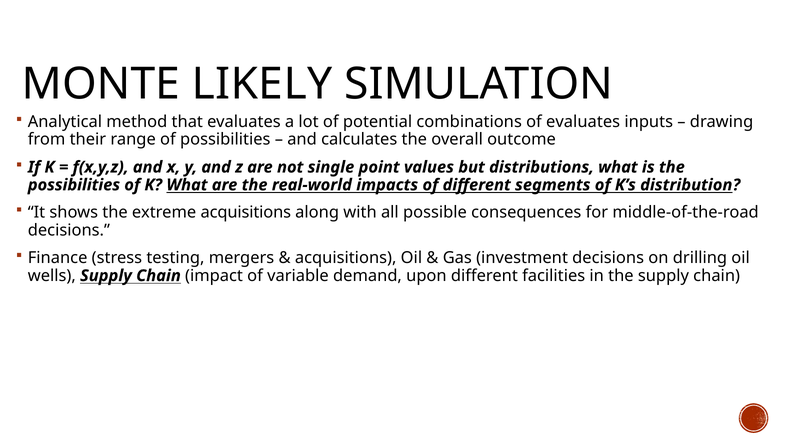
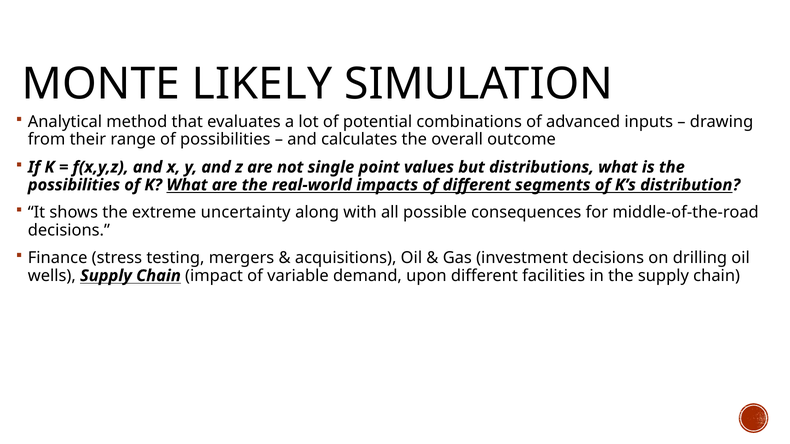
of evaluates: evaluates -> advanced (583, 122)
extreme acquisitions: acquisitions -> uncertainty (246, 213)
